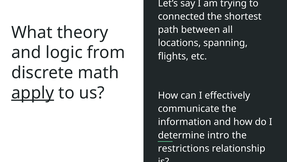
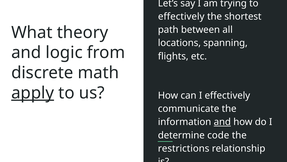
connected: connected -> effectively (181, 16)
and underline: none -> present (222, 122)
intro: intro -> code (218, 135)
